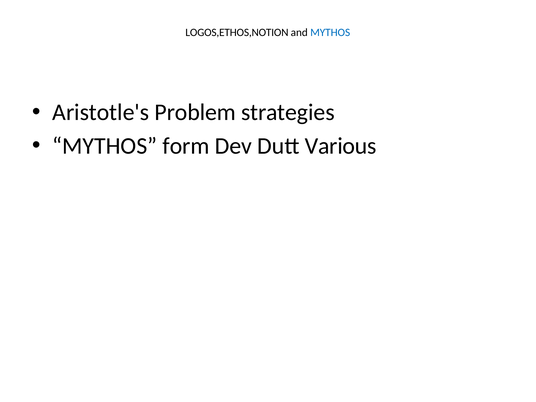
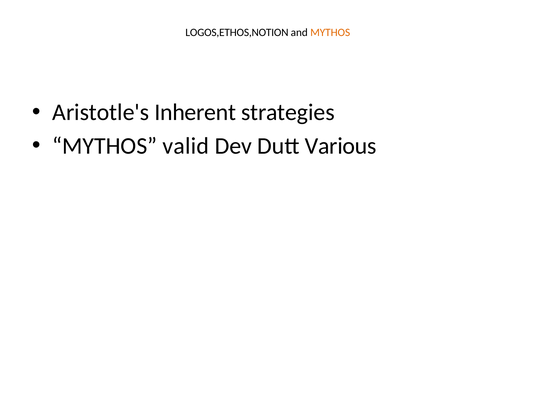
MYTHOS colour: blue -> orange (330, 32)
Problem: Problem -> Inherent (195, 112)
form: form -> valid (186, 146)
